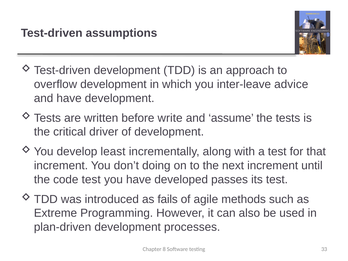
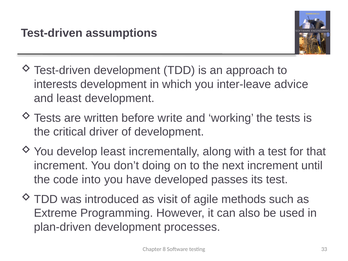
overflow: overflow -> interests (56, 84)
and have: have -> least (69, 98)
assume: assume -> working (231, 118)
code test: test -> into (91, 179)
fails: fails -> visit (168, 199)
